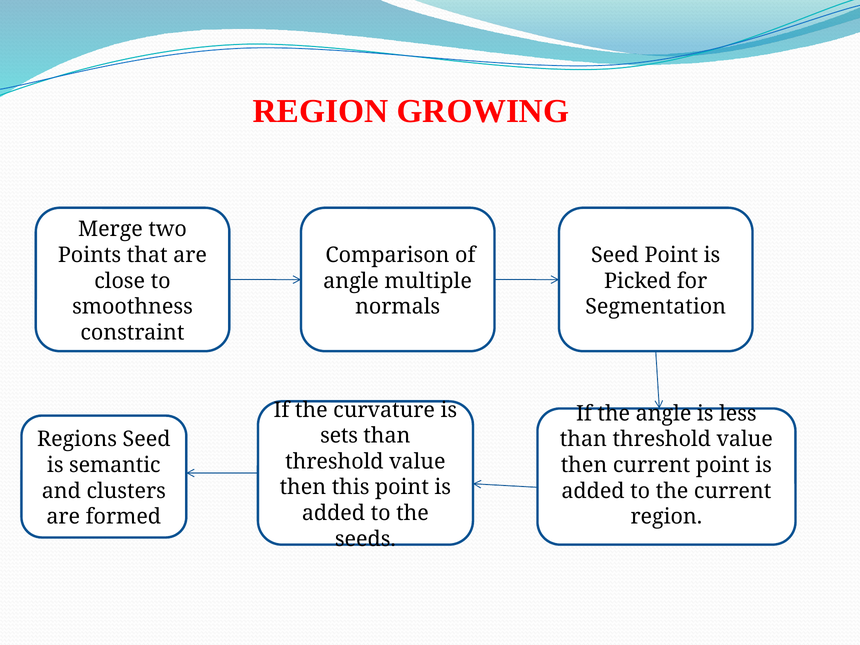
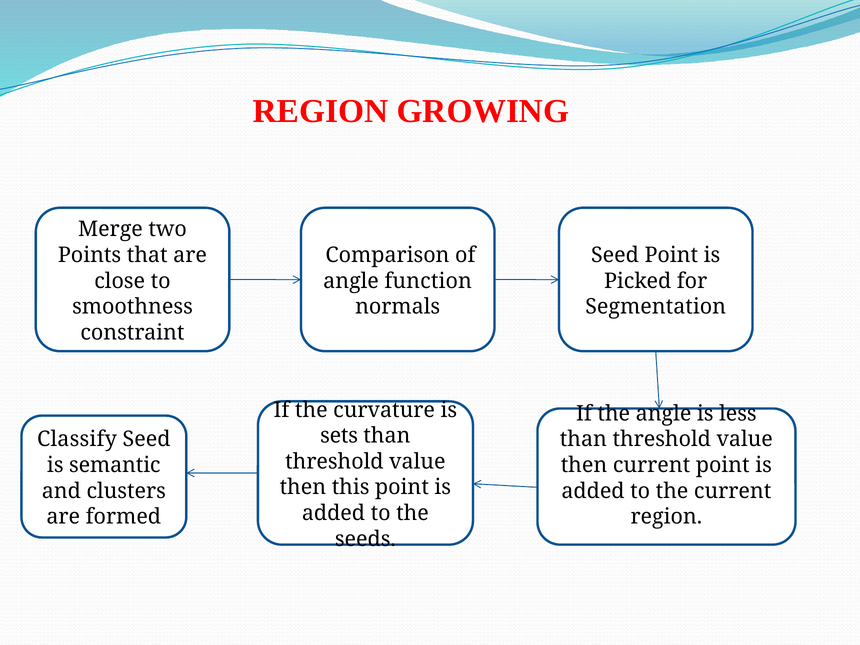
multiple: multiple -> function (428, 281)
Regions: Regions -> Classify (77, 439)
